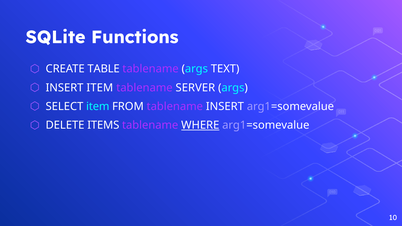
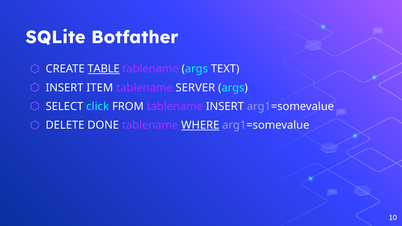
Functions: Functions -> Botfather (135, 37)
TABLE underline: none -> present (104, 69)
SELECT item: item -> click (98, 106)
ITEMS: ITEMS -> DONE (103, 125)
